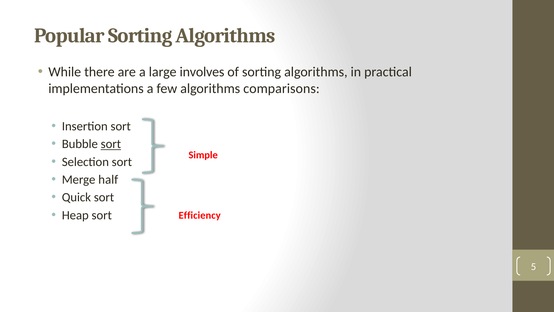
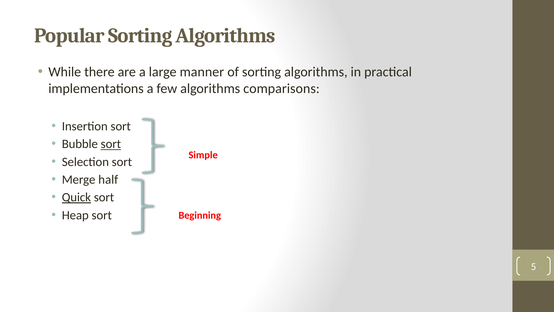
involves: involves -> manner (202, 72)
Quick underline: none -> present (76, 197)
Efficiency: Efficiency -> Beginning (200, 215)
